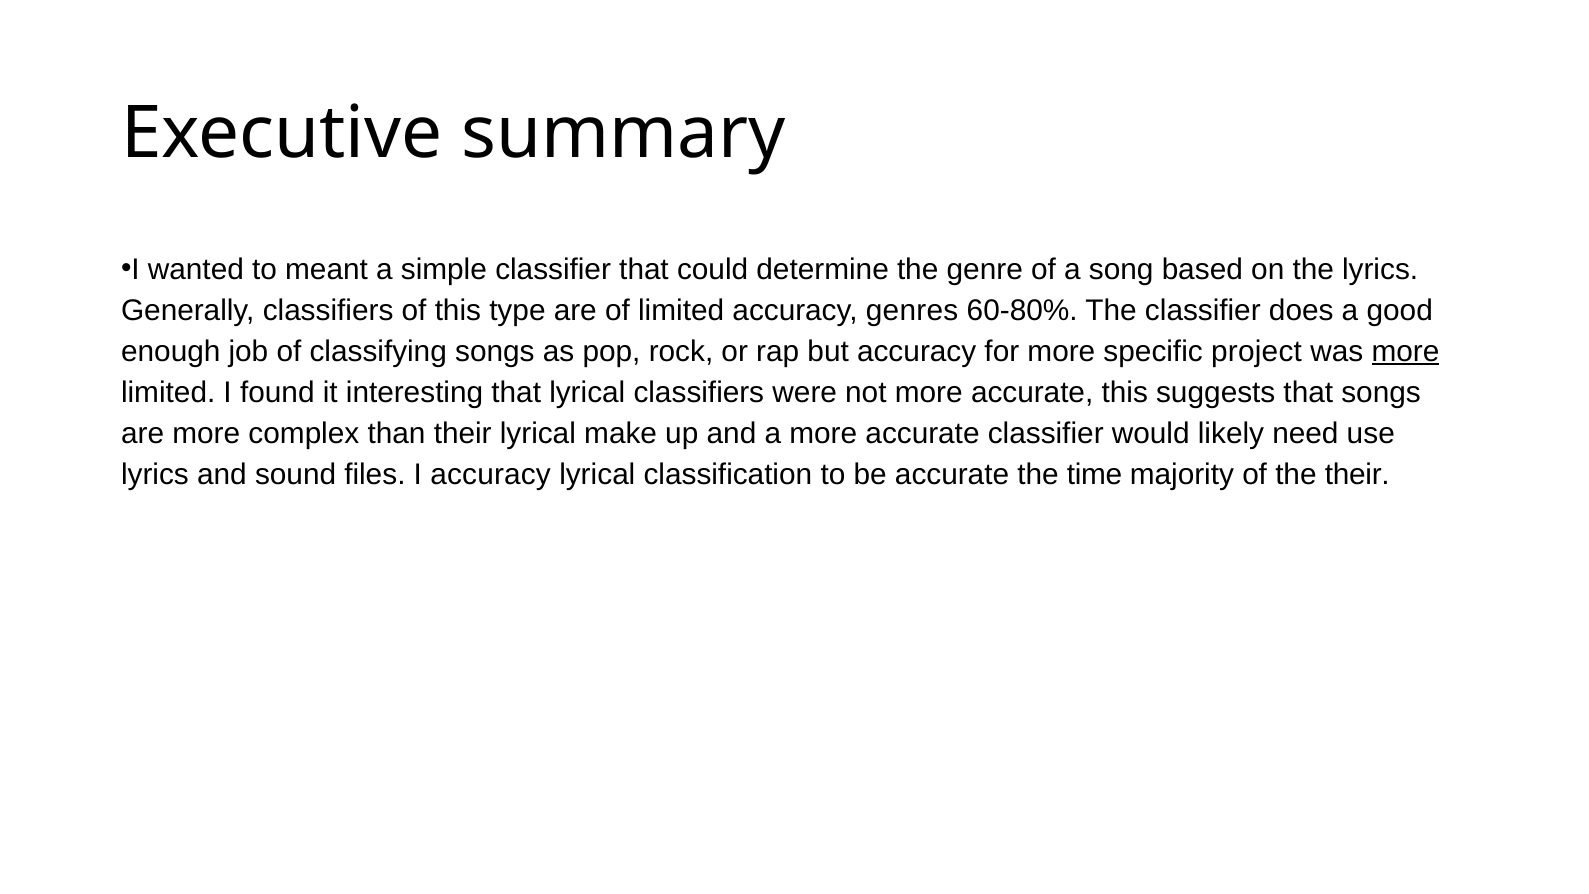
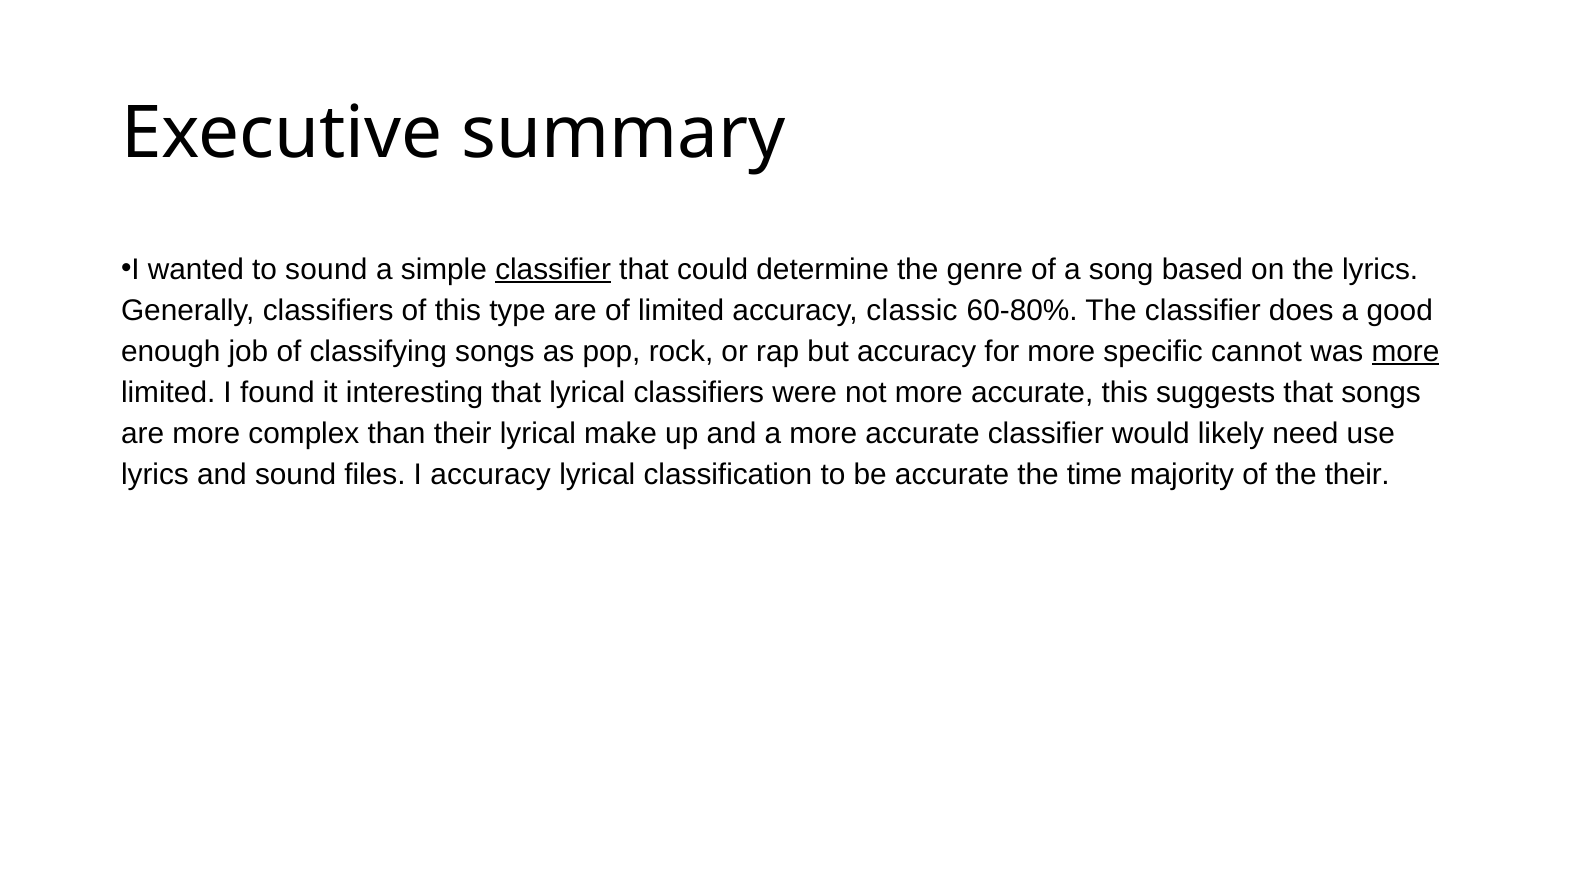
to meant: meant -> sound (326, 269)
classifier underline: none -> present (553, 269)
genres: genres -> classic (912, 310)
project: project -> cannot (1256, 351)
